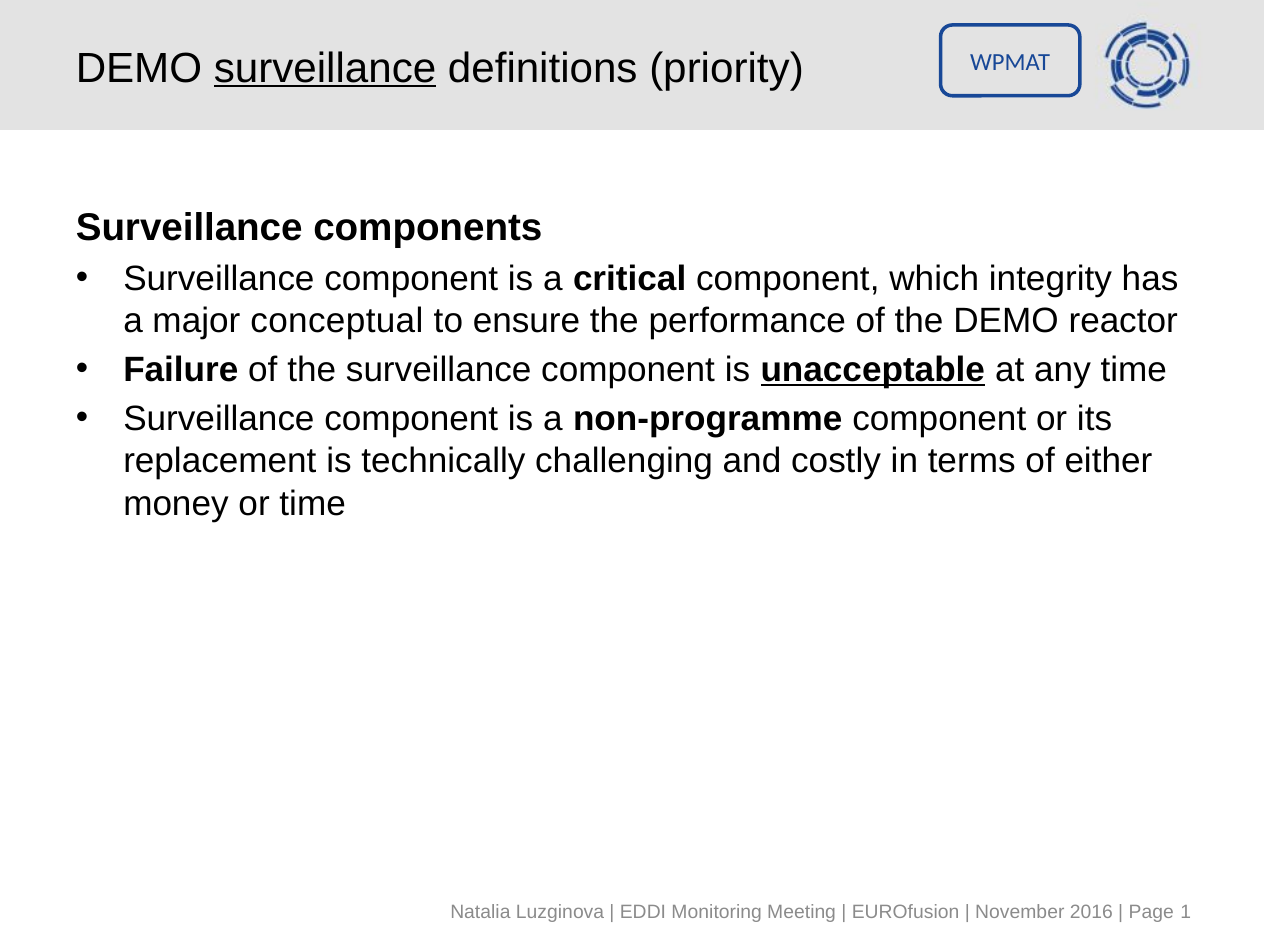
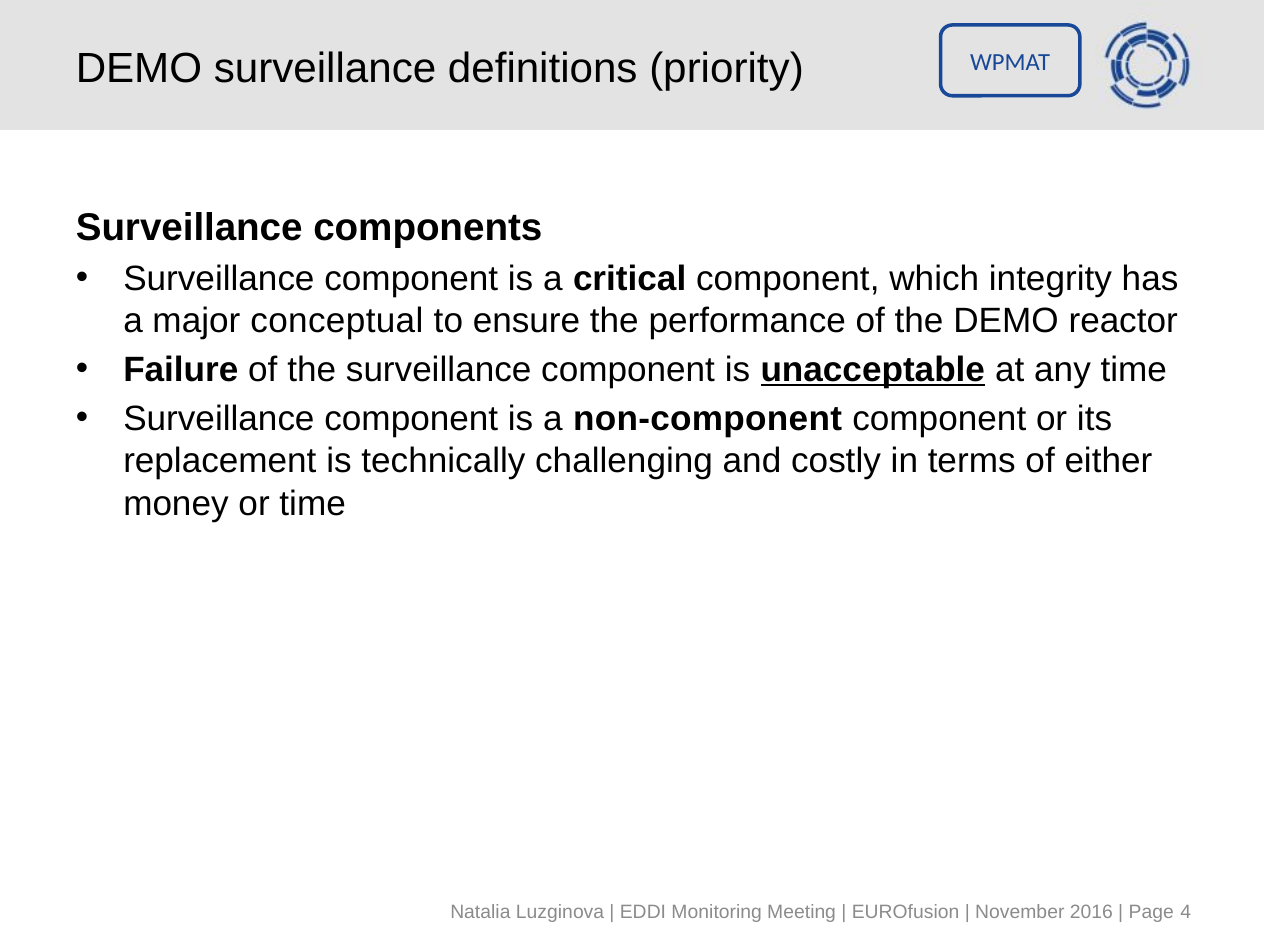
surveillance underline: present -> none (325, 68)
non-programme: non-programme -> non-component (708, 419)
1: 1 -> 4 (1186, 912)
